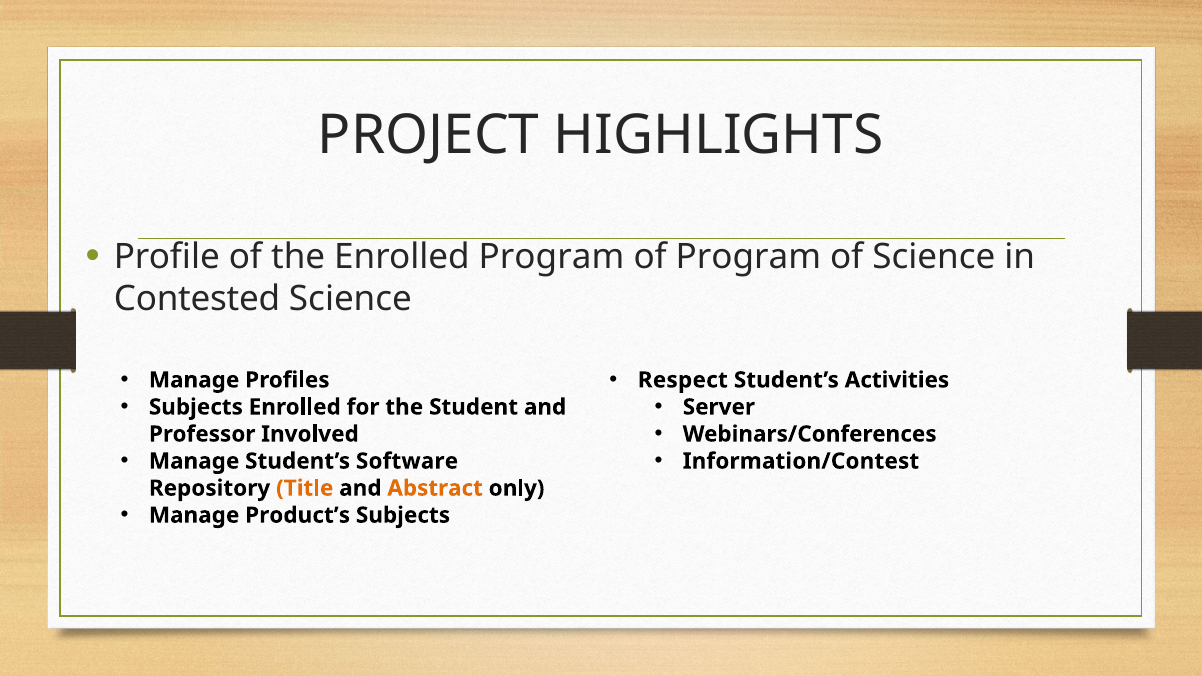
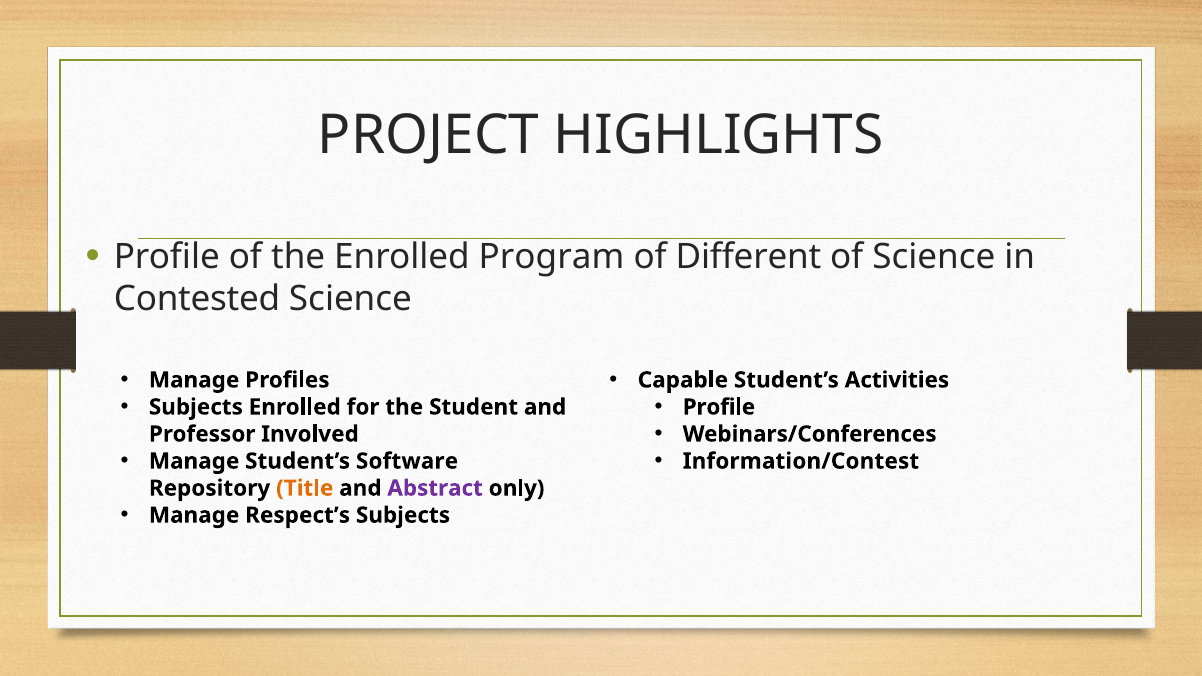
of Program: Program -> Different (749, 257)
Respect: Respect -> Capable (683, 380)
Server: Server -> Profile (719, 407)
Abstract colour: orange -> purple (435, 488)
Product’s: Product’s -> Respect’s (298, 515)
